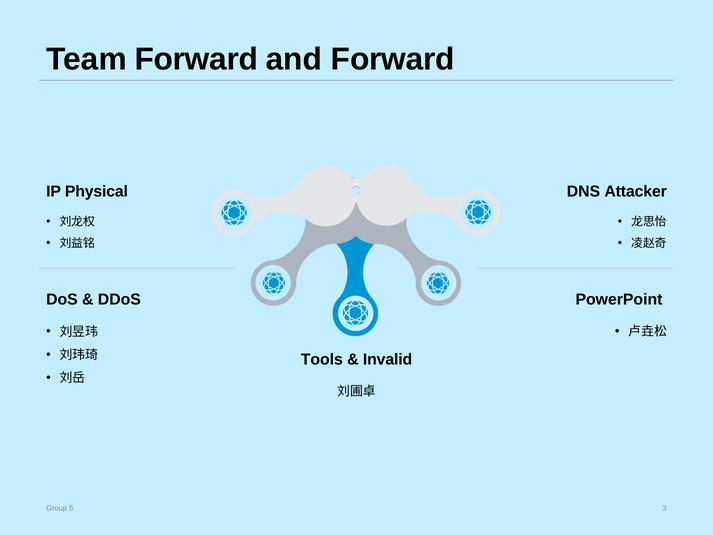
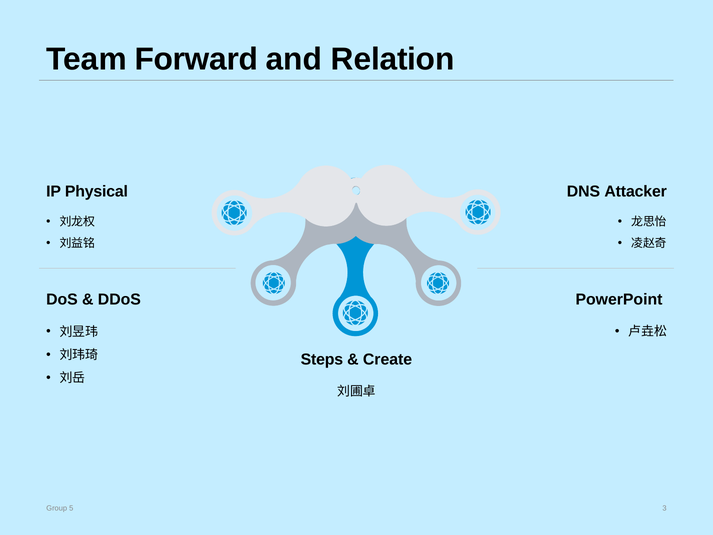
and Forward: Forward -> Relation (393, 59)
Tools: Tools -> Steps (322, 359)
Invalid: Invalid -> Create (388, 359)
